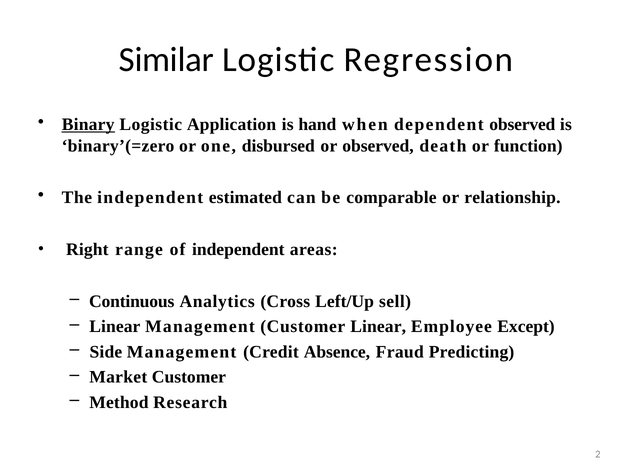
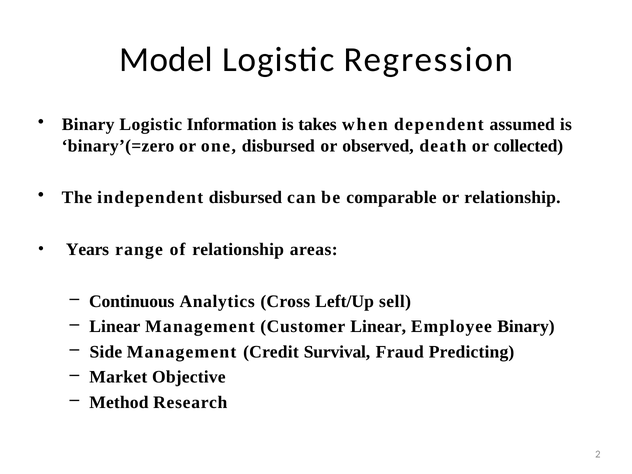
Similar: Similar -> Model (166, 60)
Binary underline: present -> none (88, 125)
Application: Application -> Information (232, 125)
hand: hand -> takes (317, 125)
dependent observed: observed -> assumed (522, 125)
function: function -> collected (528, 146)
independent estimated: estimated -> disbursed (245, 198)
Right: Right -> Years (87, 249)
of independent: independent -> relationship (238, 249)
Employee Except: Except -> Binary (526, 327)
Absence: Absence -> Survival (337, 352)
Market Customer: Customer -> Objective (189, 377)
